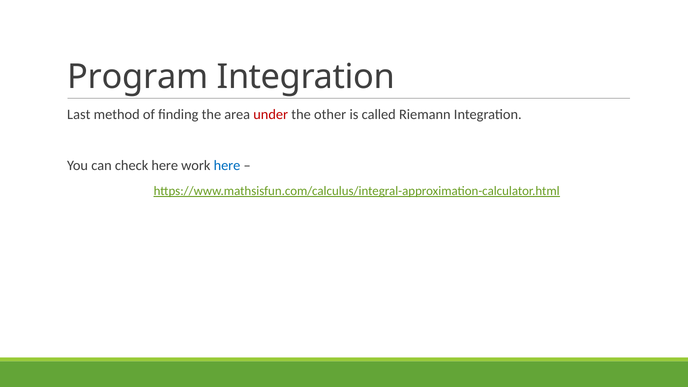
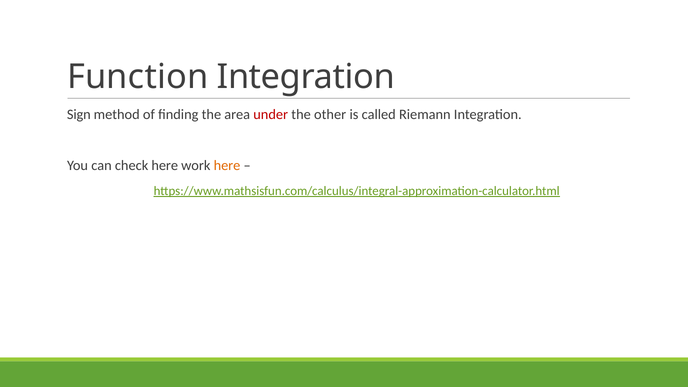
Program: Program -> Function (138, 77)
Last: Last -> Sign (79, 114)
here colour: blue -> orange (227, 165)
